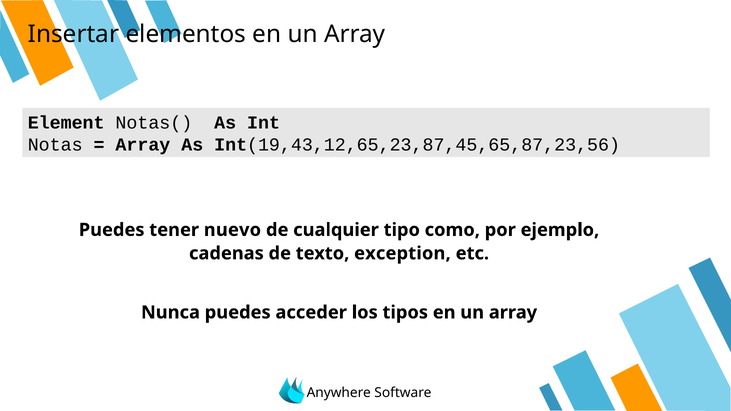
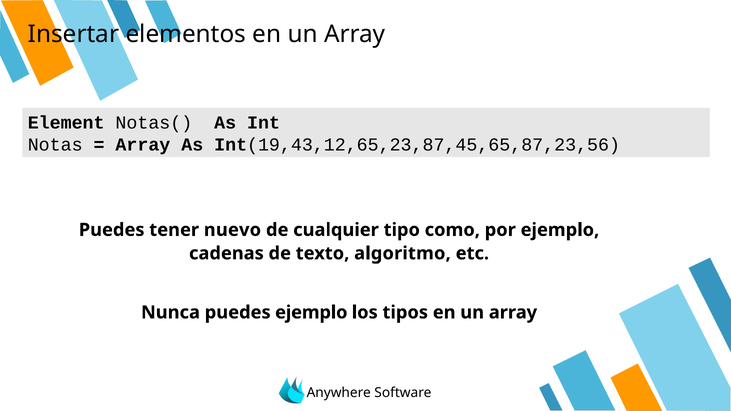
exception: exception -> algoritmo (402, 253)
puedes acceder: acceder -> ejemplo (311, 313)
